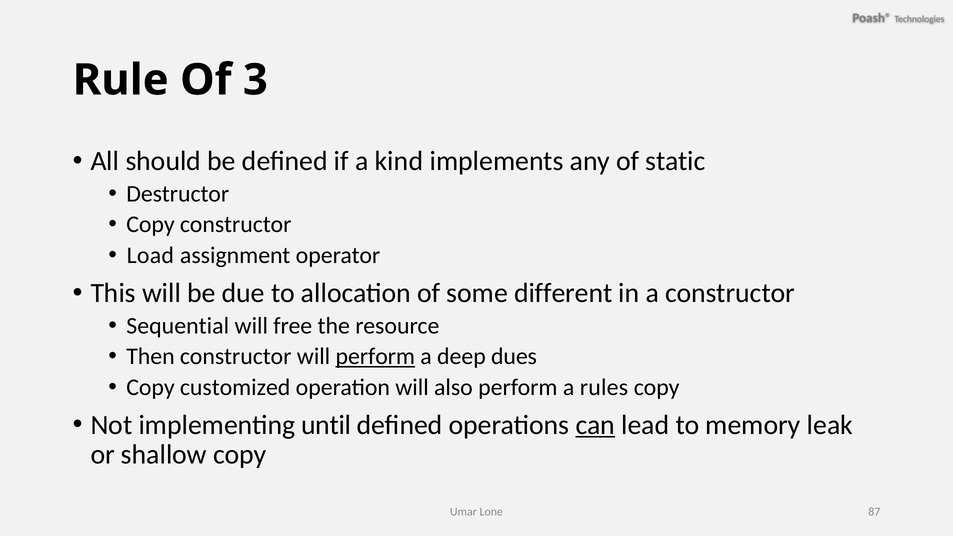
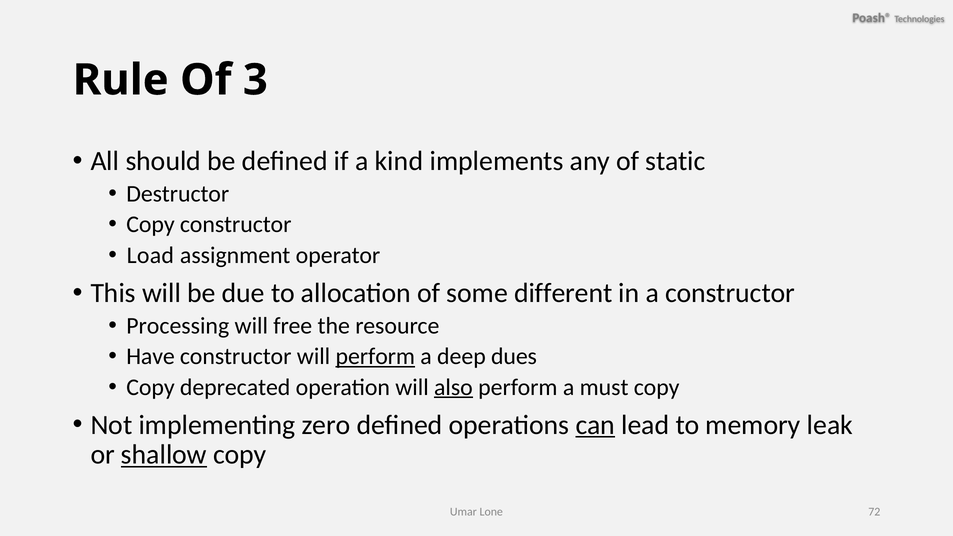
Sequential: Sequential -> Processing (178, 326)
Then: Then -> Have (151, 357)
customized: customized -> deprecated (235, 387)
also underline: none -> present (453, 387)
rules: rules -> must (604, 387)
until: until -> zero (326, 425)
shallow underline: none -> present (164, 455)
87: 87 -> 72 (874, 512)
